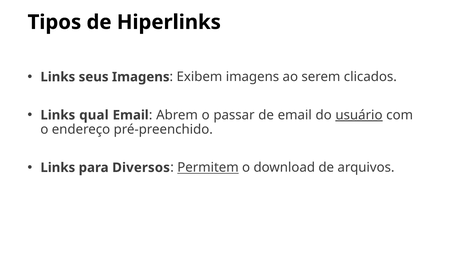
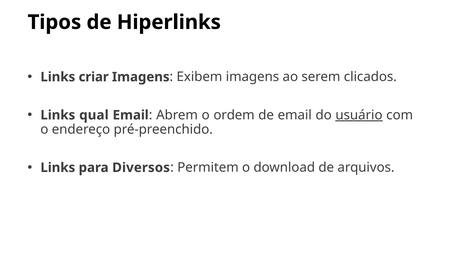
seus: seus -> criar (94, 77)
passar: passar -> ordem (234, 115)
Permitem underline: present -> none (208, 168)
